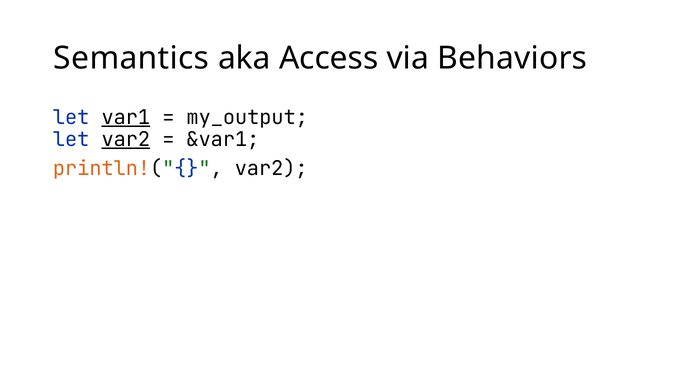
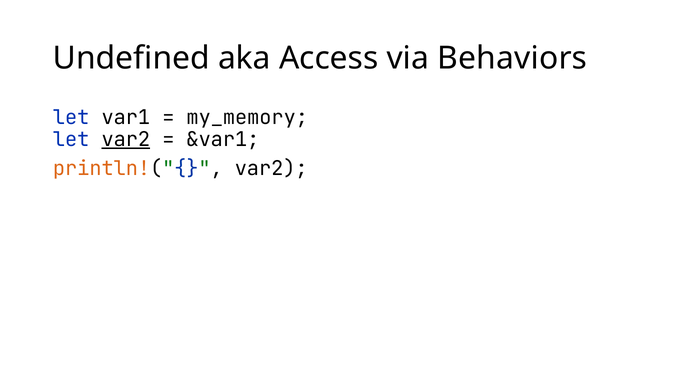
Semantics: Semantics -> Undefined (131, 58)
var1 underline: present -> none (126, 118)
my_output: my_output -> my_memory (247, 118)
